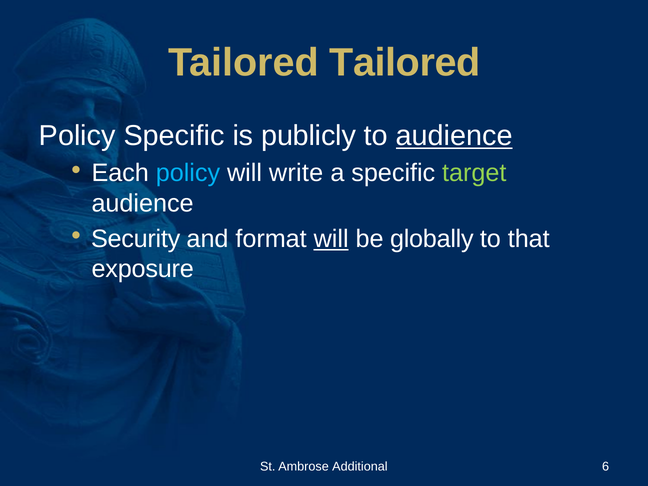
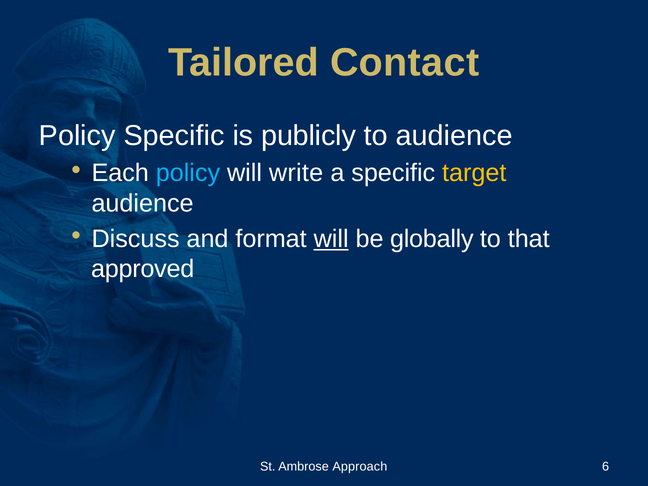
Tailored Tailored: Tailored -> Contact (405, 63)
audience underline: present -> none (454, 136)
target colour: light green -> yellow (474, 173)
Security: Security -> Discuss (136, 239)
exposure: exposure -> approved (143, 269)
Additional: Additional -> Approach (360, 466)
